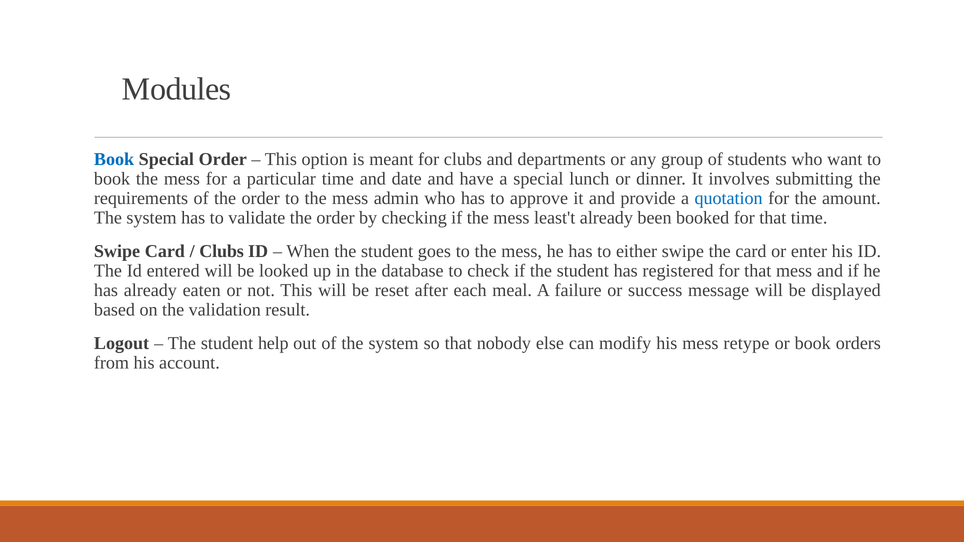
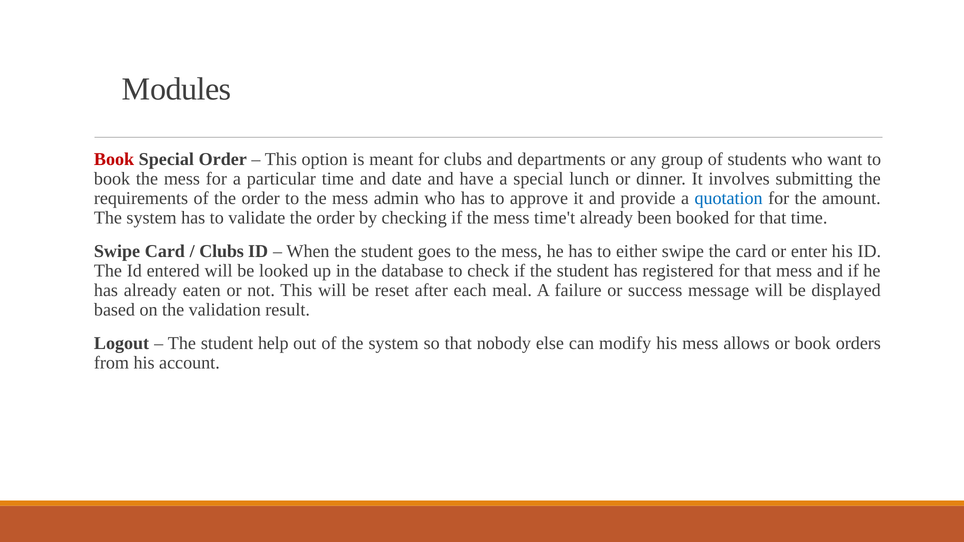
Book colour: blue -> red (114, 159)
least't: least't -> time't (555, 218)
retype: retype -> allows (747, 344)
